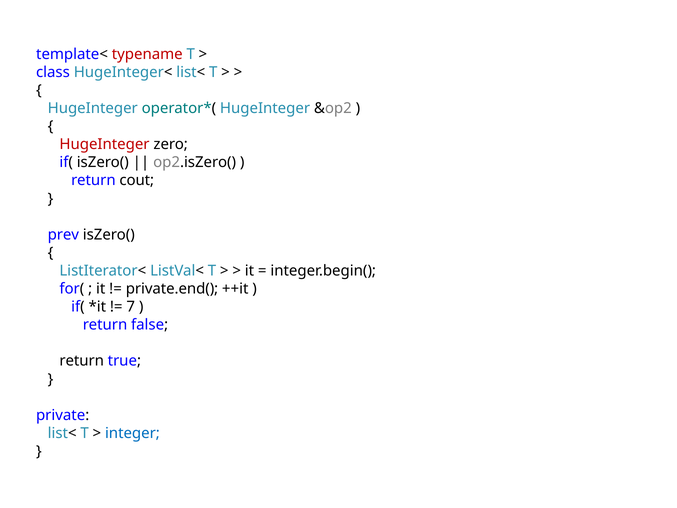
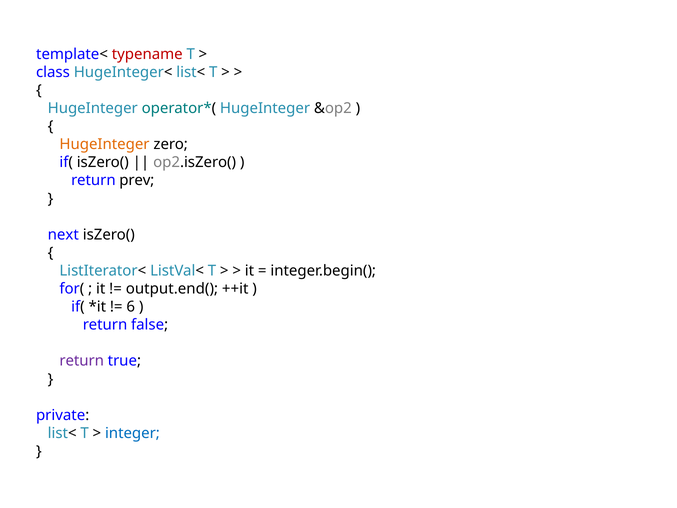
HugeInteger colour: red -> orange (105, 144)
cout: cout -> prev (137, 180)
prev: prev -> next (63, 235)
private.end(: private.end( -> output.end( (172, 289)
7: 7 -> 6 (131, 307)
return colour: black -> purple (82, 361)
